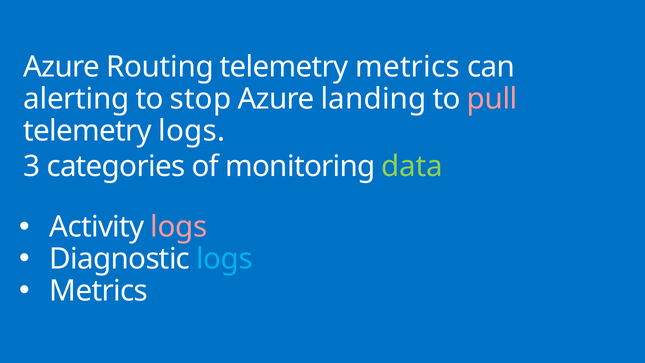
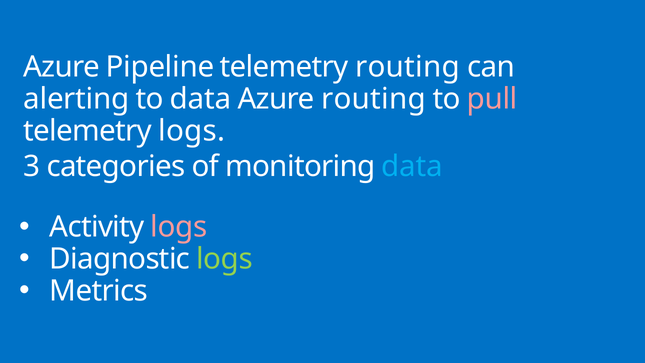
Routing: Routing -> Pipeline (160, 67)
telemetry metrics: metrics -> routing (408, 67)
to stop: stop -> data (201, 99)
Azure landing: landing -> routing (373, 99)
data colour: light green -> light blue (412, 167)
logs colour: light blue -> light green (225, 259)
